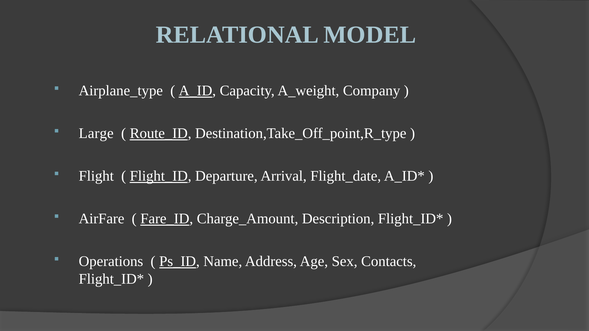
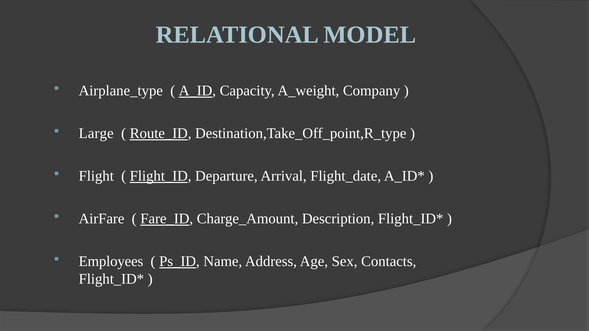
Operations: Operations -> Employees (111, 262)
